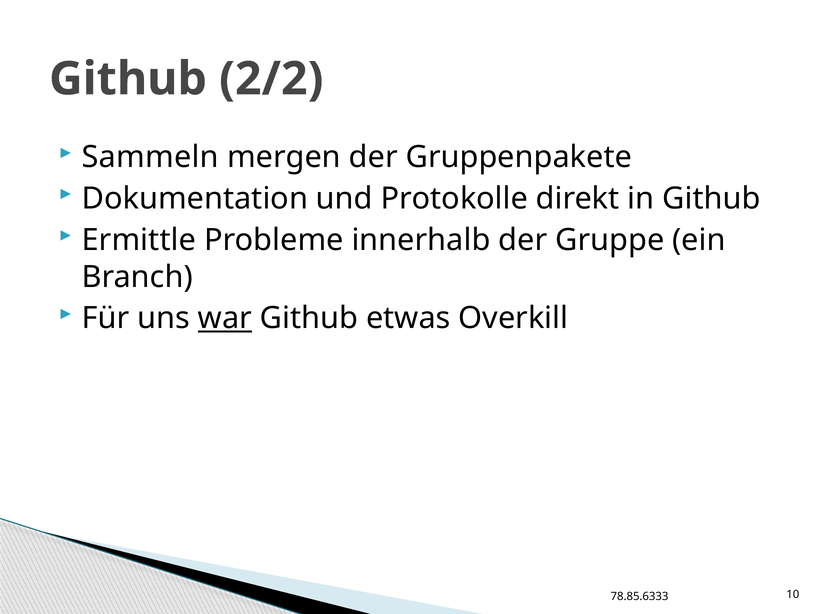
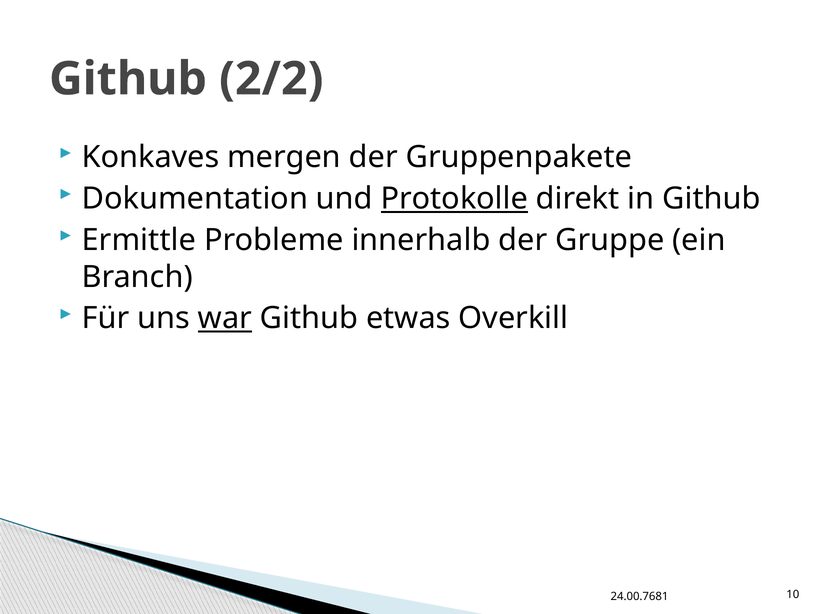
Sammeln: Sammeln -> Konkaves (151, 157)
Protokolle underline: none -> present (454, 199)
78.85.6333: 78.85.6333 -> 24.00.7681 (640, 597)
